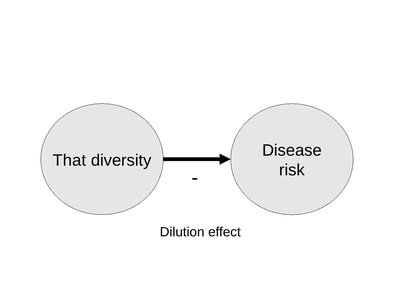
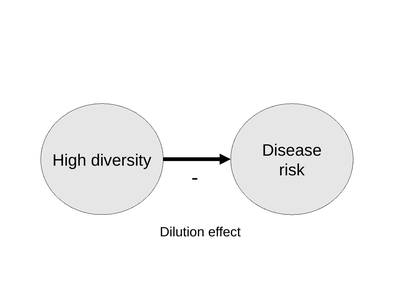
That: That -> High (69, 161)
